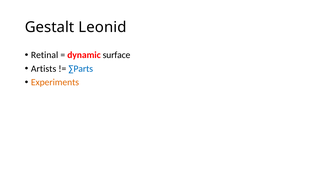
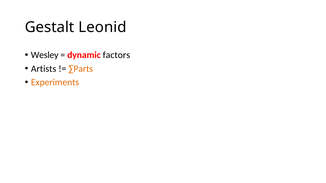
Retinal: Retinal -> Wesley (45, 55)
surface: surface -> factors (116, 55)
∑Parts colour: blue -> orange (81, 69)
